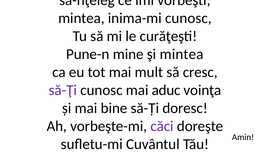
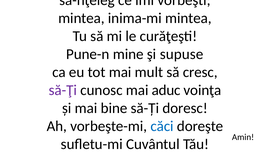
inima-mi cunosc: cunosc -> mintea (188, 18)
şi mintea: mintea -> supuse (182, 54)
căci colour: purple -> blue (162, 126)
